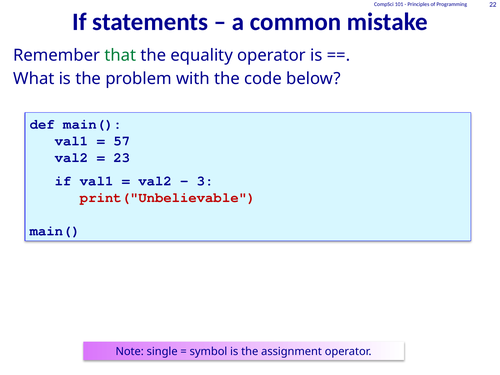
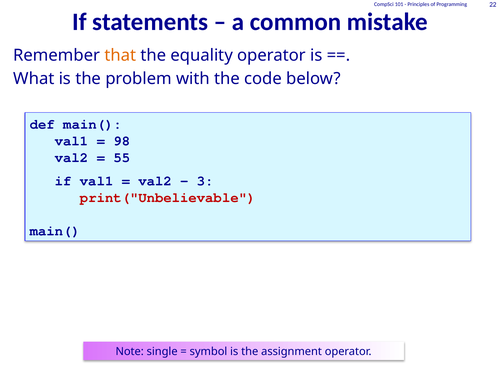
that colour: green -> orange (120, 55)
57: 57 -> 98 (122, 141)
23: 23 -> 55 (122, 158)
